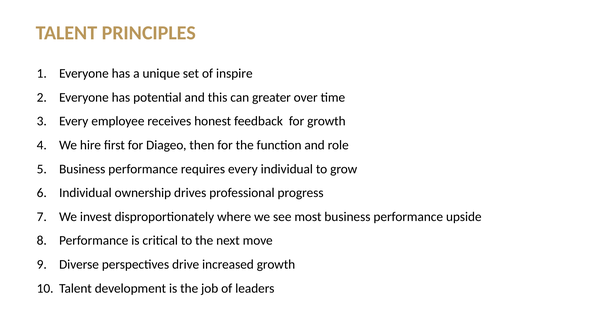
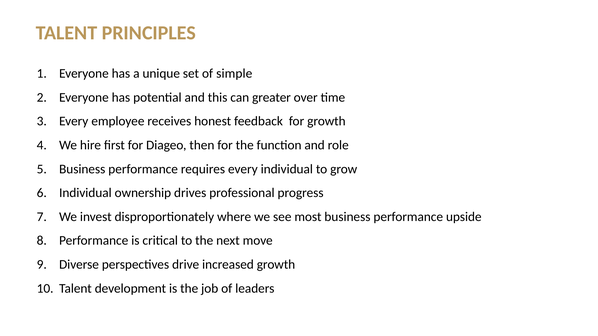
inspire: inspire -> simple (234, 74)
